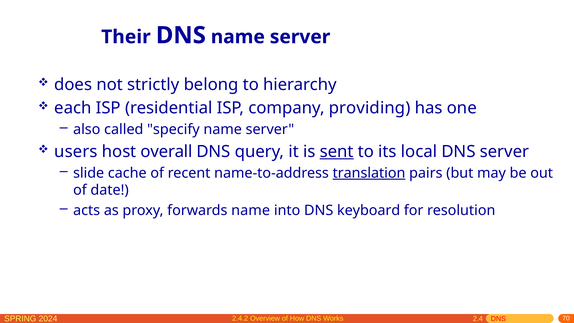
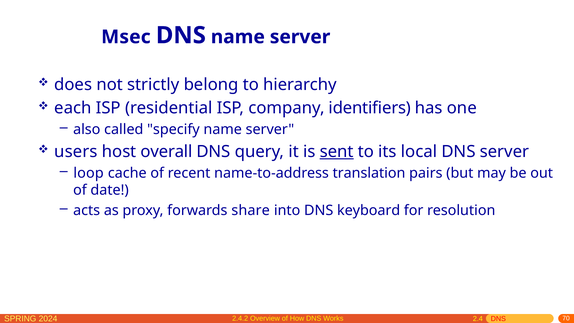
Their: Their -> Msec (126, 37)
providing: providing -> identifiers (370, 108)
slide: slide -> loop (89, 173)
translation underline: present -> none (369, 173)
forwards name: name -> share (251, 210)
